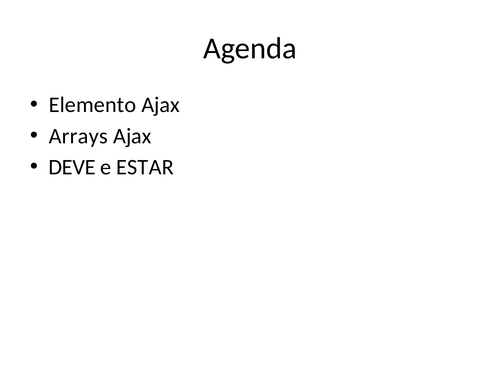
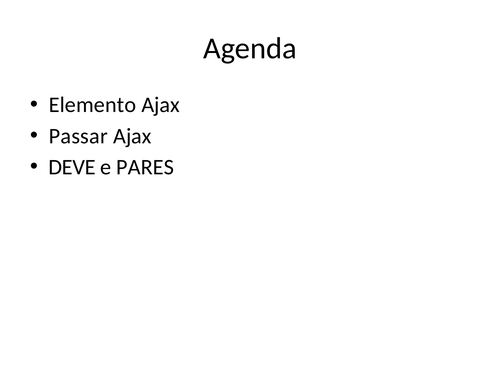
Arrays: Arrays -> Passar (78, 136)
ESTAR: ESTAR -> PARES (145, 167)
